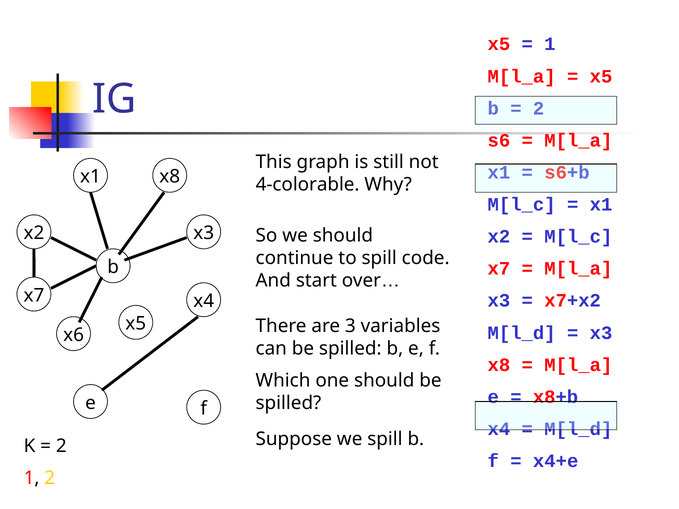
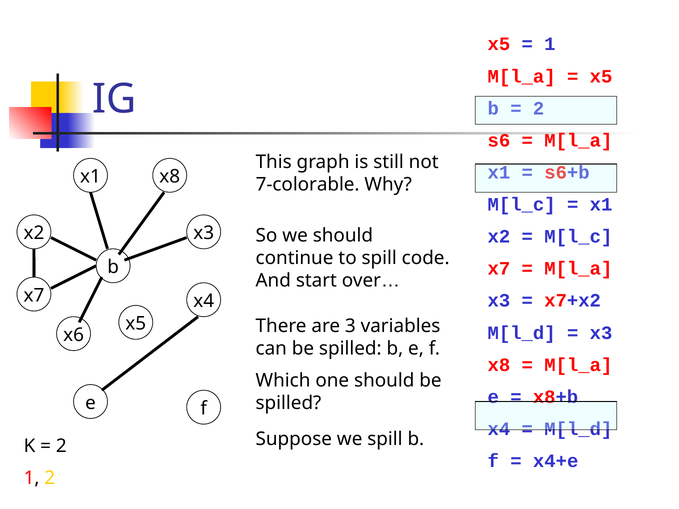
4-colorable: 4-colorable -> 7-colorable (308, 185)
